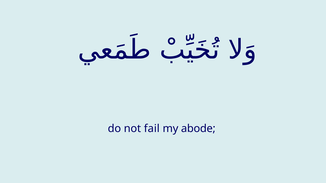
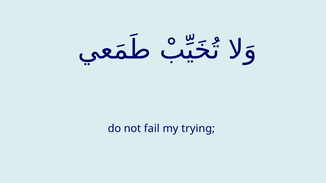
abode: abode -> trying (198, 129)
